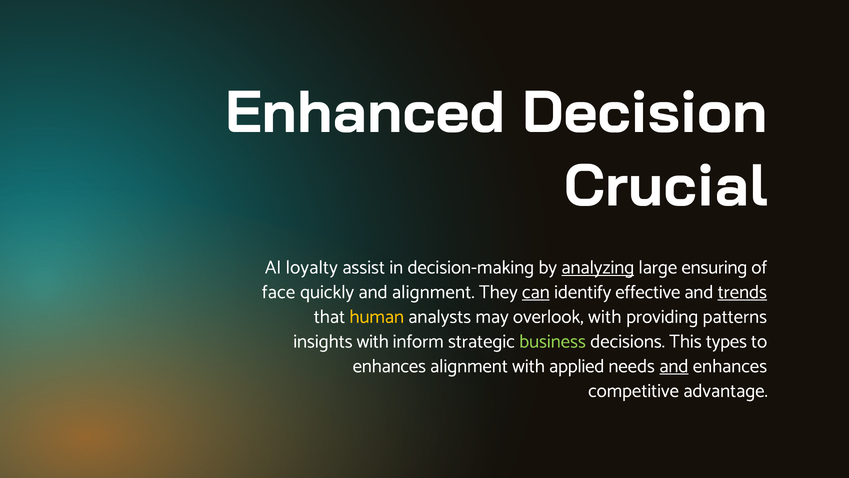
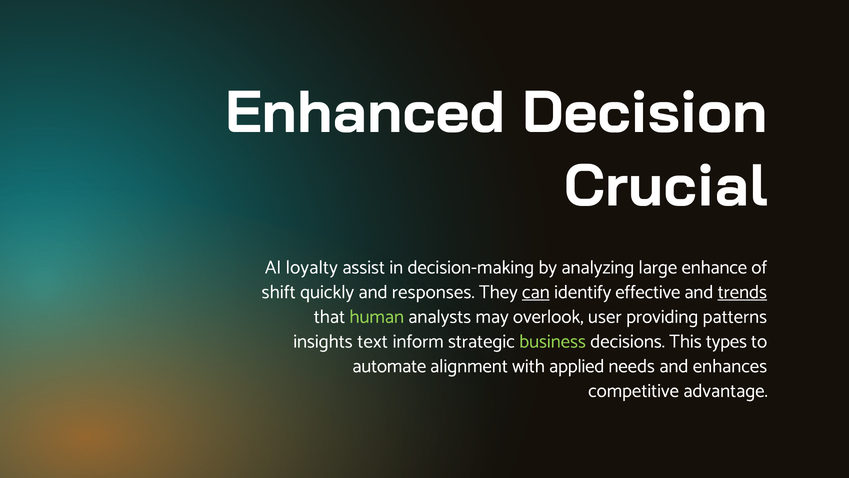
analyzing underline: present -> none (598, 267)
ensuring: ensuring -> enhance (714, 267)
face: face -> shift (279, 292)
and alignment: alignment -> responses (433, 292)
human colour: yellow -> light green (377, 316)
overlook with: with -> user (605, 316)
insights with: with -> text (373, 341)
enhances: enhances -> automate (389, 366)
and underline: present -> none (674, 366)
